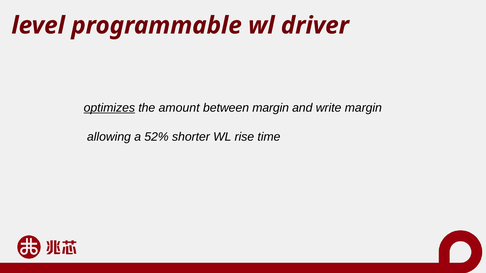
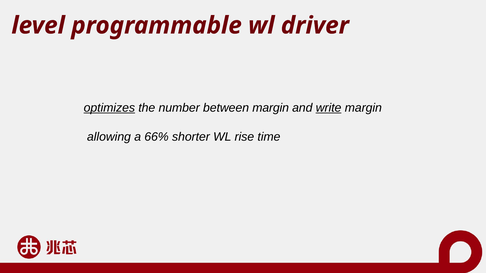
amount: amount -> number (179, 108)
write underline: none -> present (329, 108)
52%: 52% -> 66% (157, 137)
